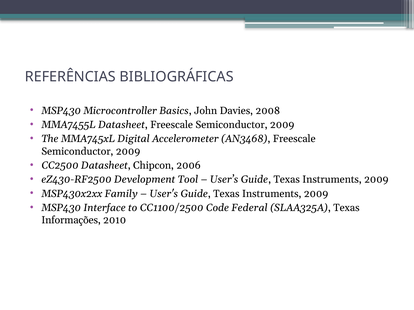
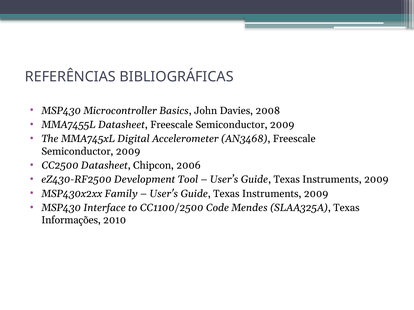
Federal: Federal -> Mendes (250, 208)
